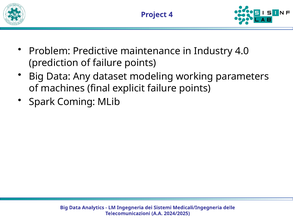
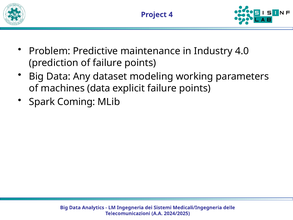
machines final: final -> data (99, 88)
